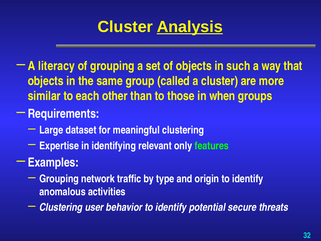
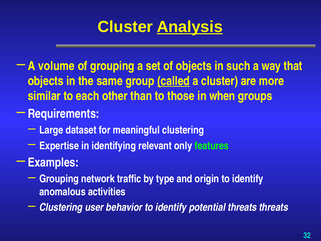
literacy: literacy -> volume (56, 66)
called underline: none -> present (174, 81)
potential secure: secure -> threats (242, 207)
